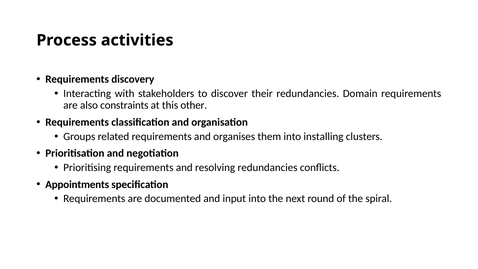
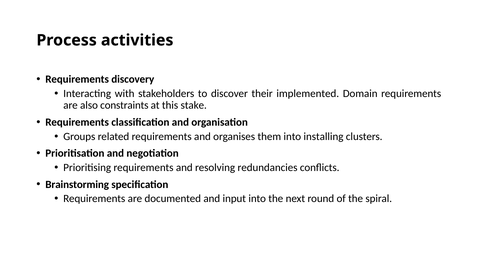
their redundancies: redundancies -> implemented (308, 94)
other: other -> stake (194, 105)
Appointments: Appointments -> Brainstorming (77, 184)
